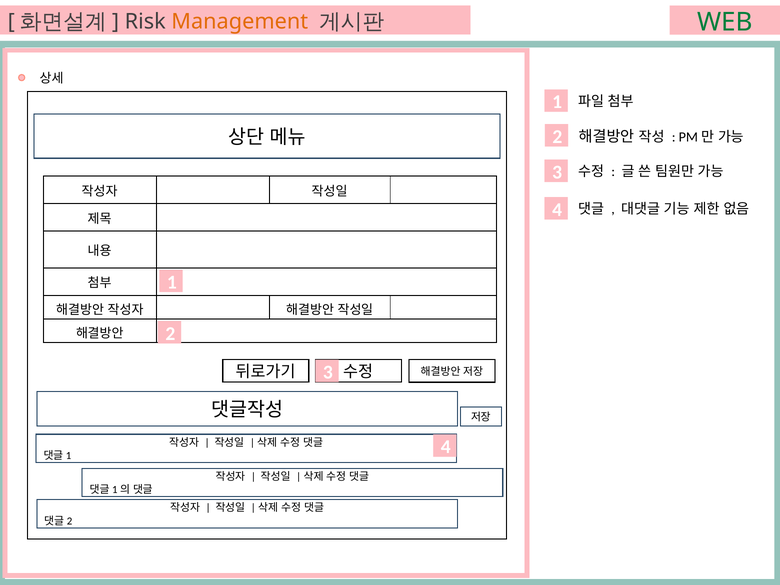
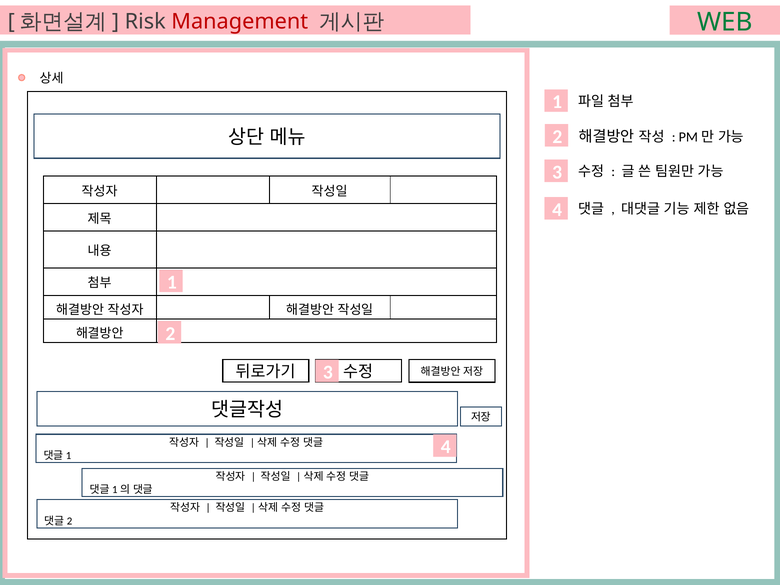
Management colour: orange -> red (240, 21)
